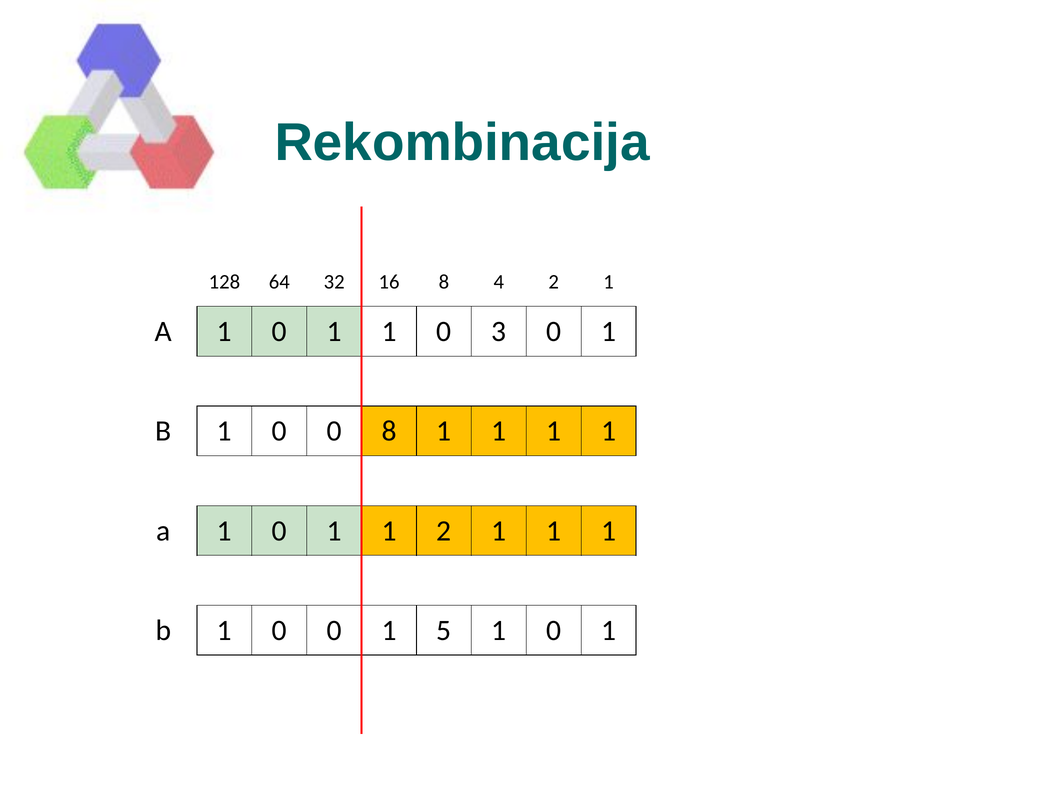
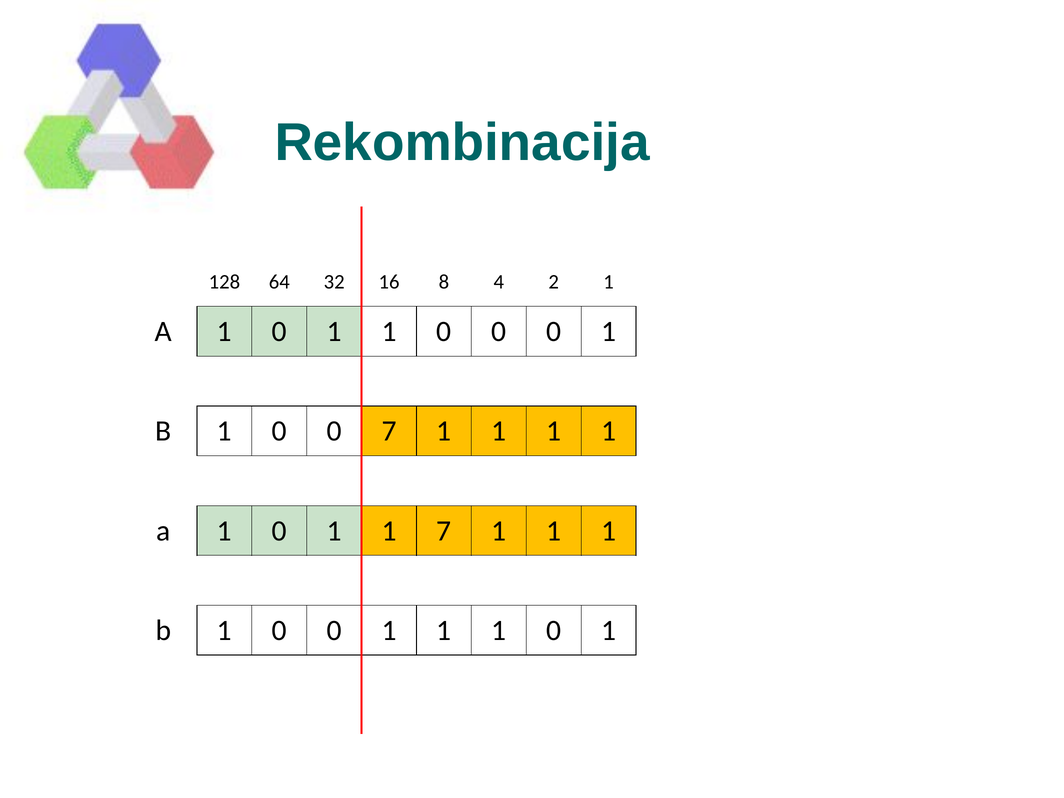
1 1 0 3: 3 -> 0 (499, 332)
0 8: 8 -> 7 (389, 431)
1 2: 2 -> 7 (444, 531)
0 0 1 5: 5 -> 1 (444, 630)
